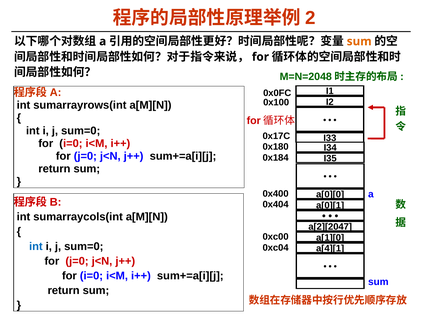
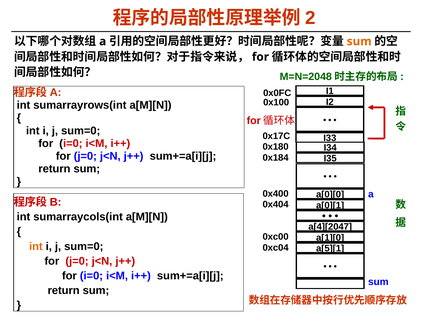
a[2][2047: a[2][2047 -> a[4][2047 (330, 226)
int colour: blue -> orange (36, 246)
a[4][1: a[4][1 -> a[5][1 (330, 248)
